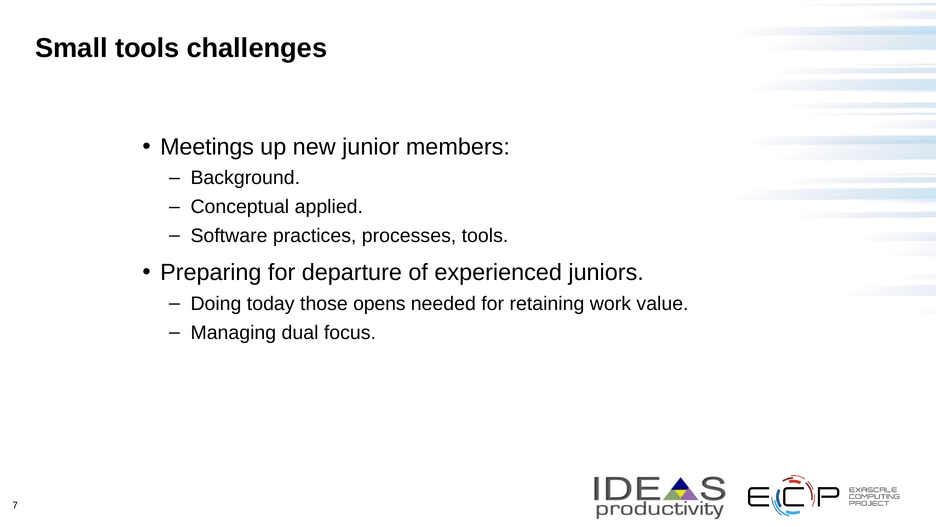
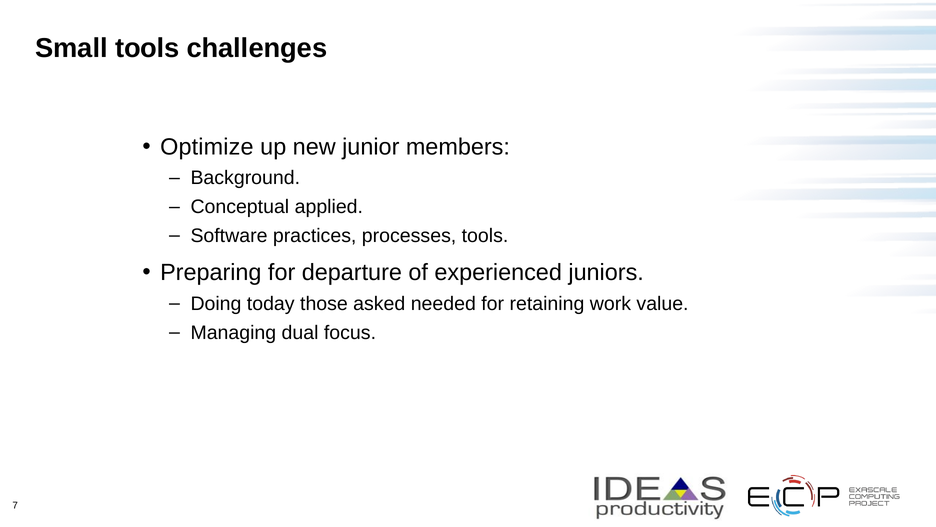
Meetings: Meetings -> Optimize (207, 147)
opens: opens -> asked (379, 303)
